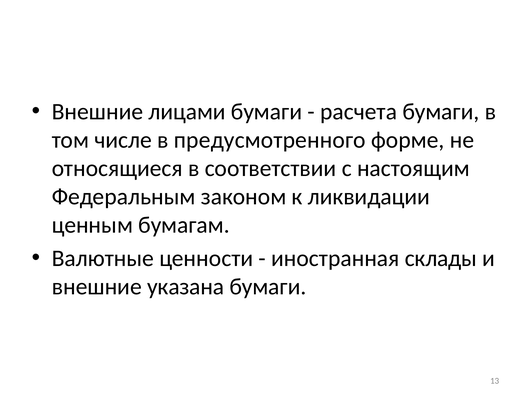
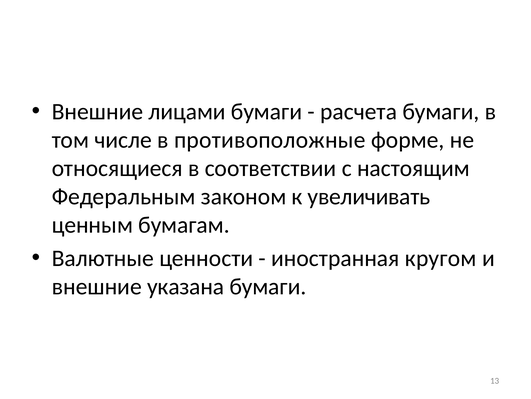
предусмотренного: предусмотренного -> противоположные (270, 140)
ликвидации: ликвидации -> увеличивать (369, 196)
склады: склады -> кругом (441, 258)
